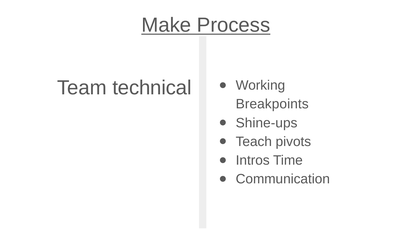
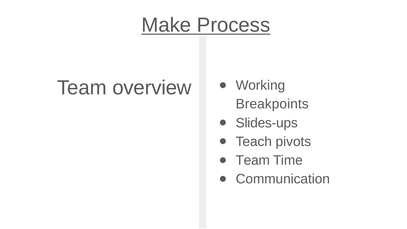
technical: technical -> overview (152, 88)
Shine-ups: Shine-ups -> Slides-ups (267, 123)
Intros: Intros -> Team (253, 160)
